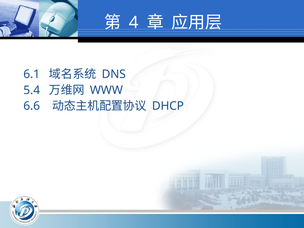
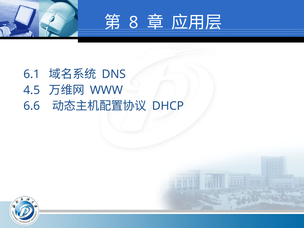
4: 4 -> 8 (134, 23)
5.4: 5.4 -> 4.5 (32, 90)
